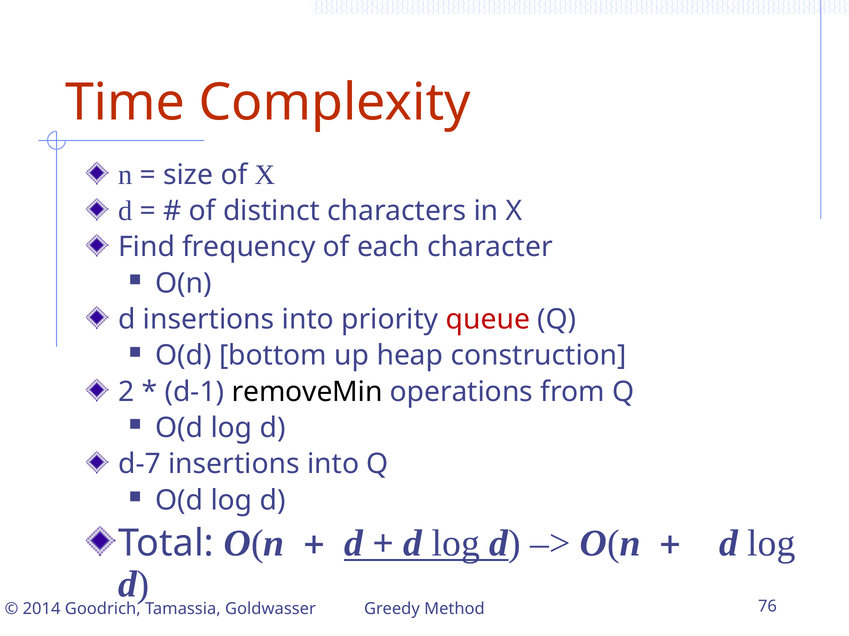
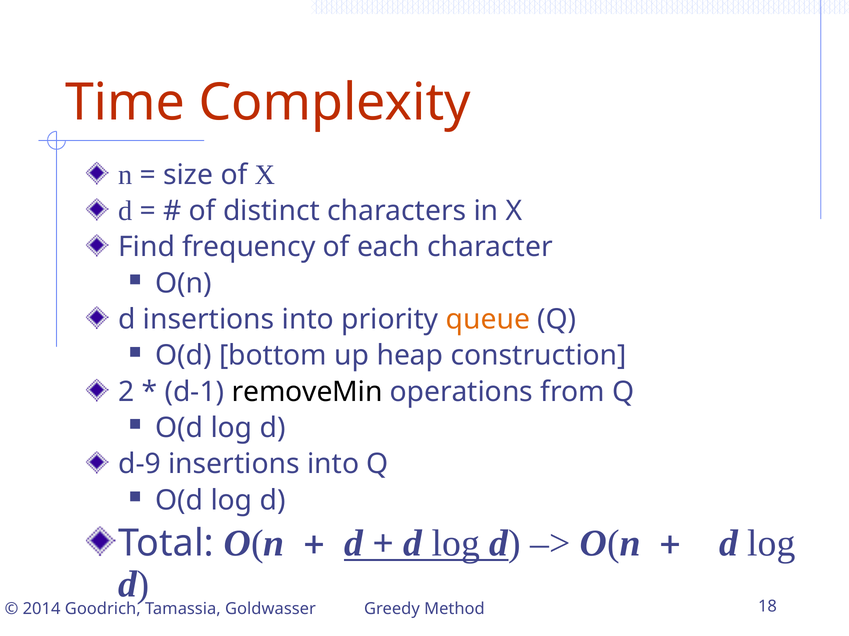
queue colour: red -> orange (488, 320)
d-7: d-7 -> d-9 (139, 465)
76: 76 -> 18 (767, 607)
